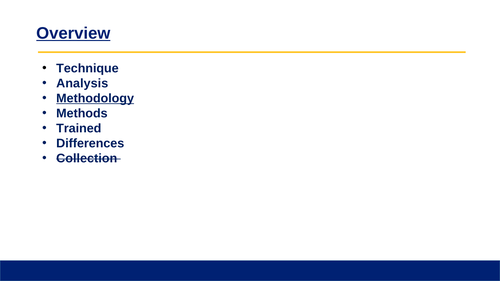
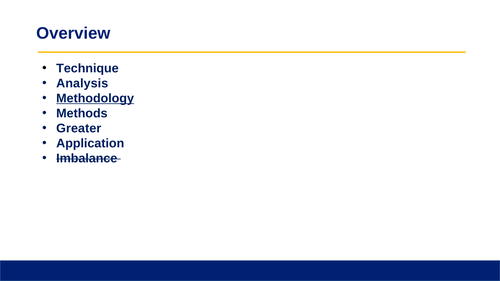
Overview underline: present -> none (73, 33)
Trained: Trained -> Greater (79, 128)
Differences: Differences -> Application (90, 143)
Collection: Collection -> Imbalance (87, 158)
